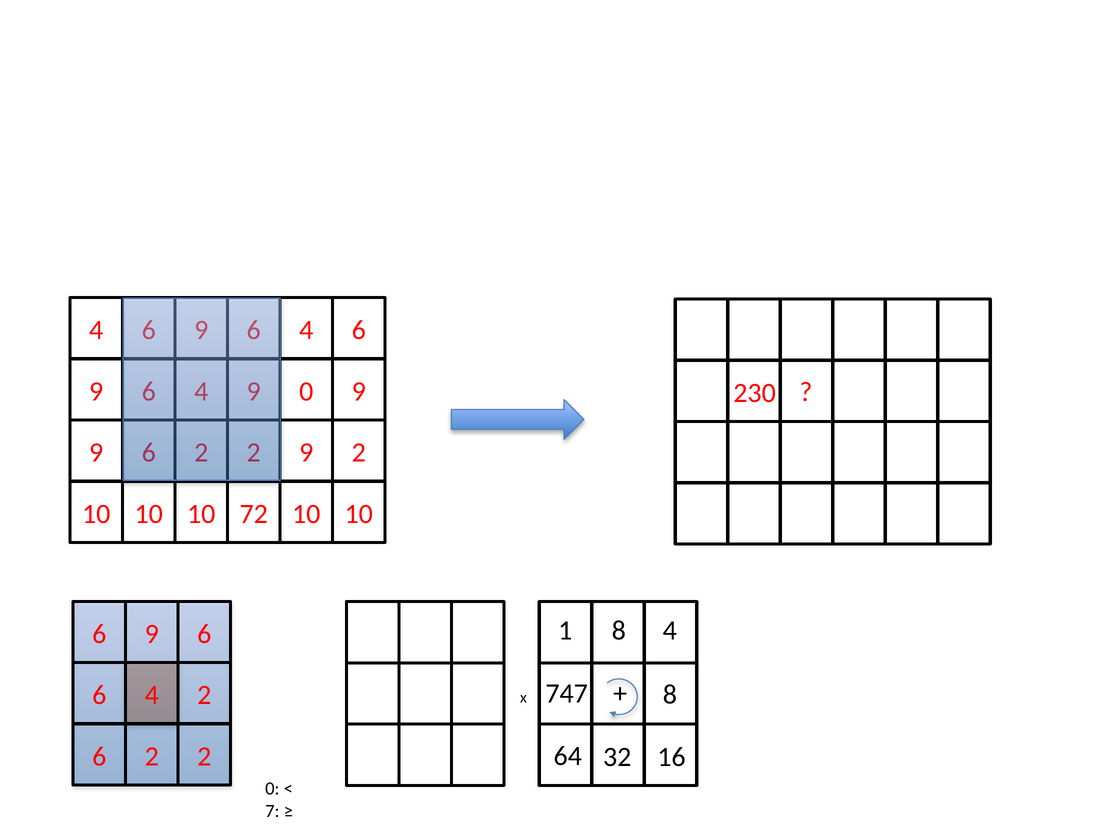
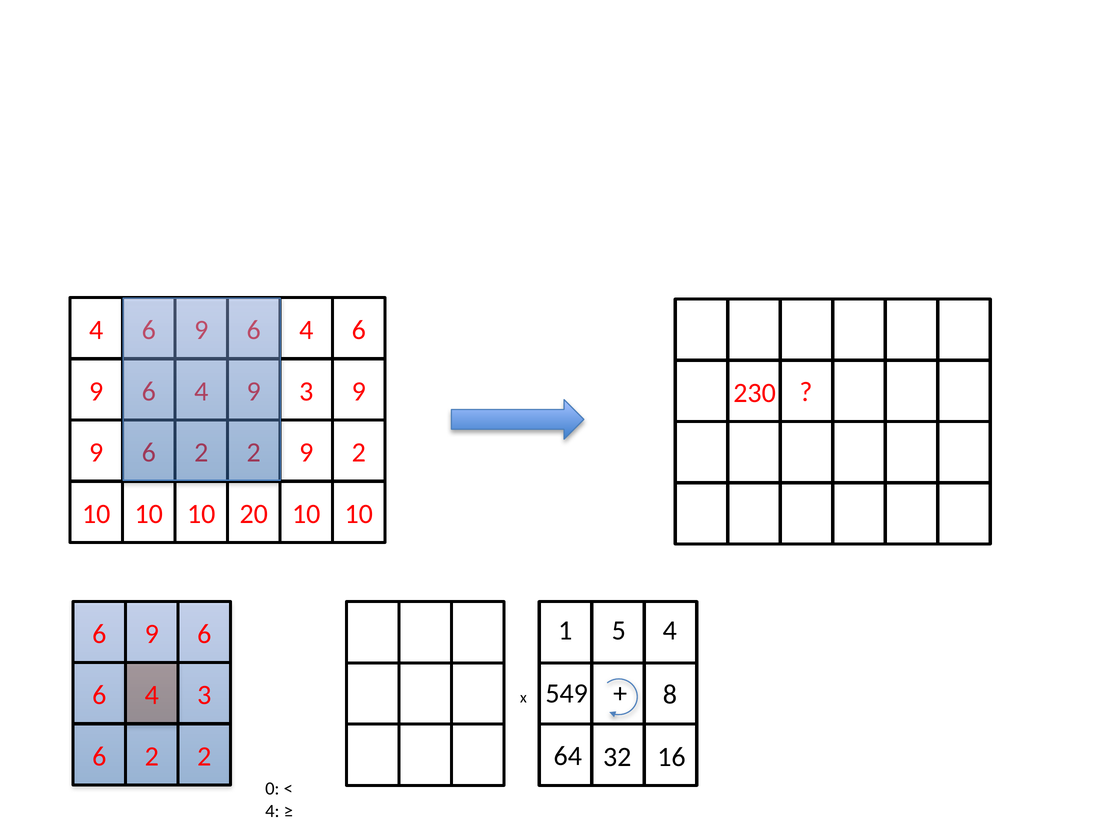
0: 0 -> 3 (306, 391)
72: 72 -> 20 (254, 514)
1 8: 8 -> 5 (619, 630)
4 2: 2 -> 3 (204, 695)
747: 747 -> 549 (567, 694)
7: 7 -> 4 (272, 811)
